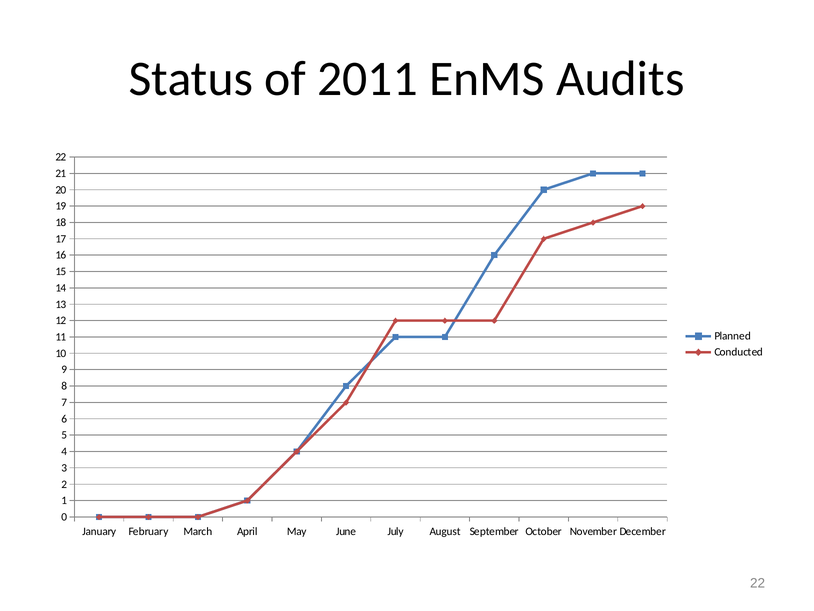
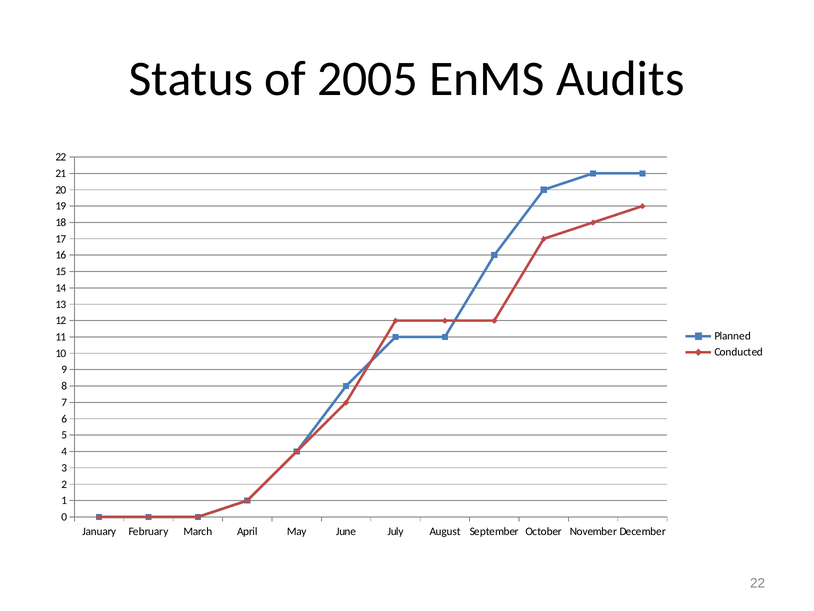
2011: 2011 -> 2005 (367, 79)
